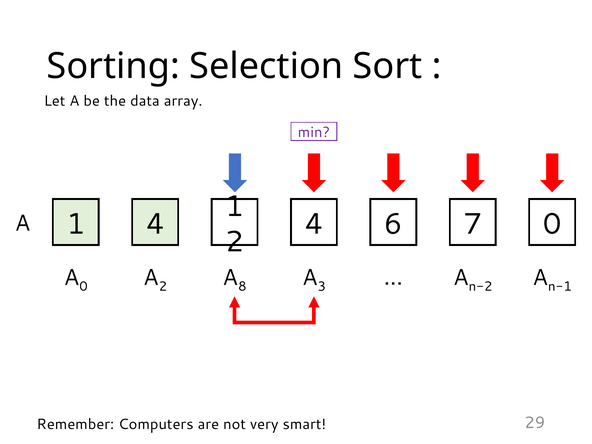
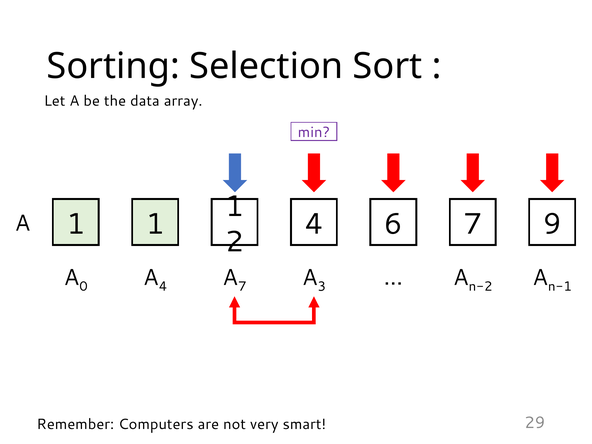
4: 4 -> 1 (155, 224)
7 0: 0 -> 9 (552, 224)
A 2: 2 -> 4 (163, 286)
A 8: 8 -> 7 (242, 286)
